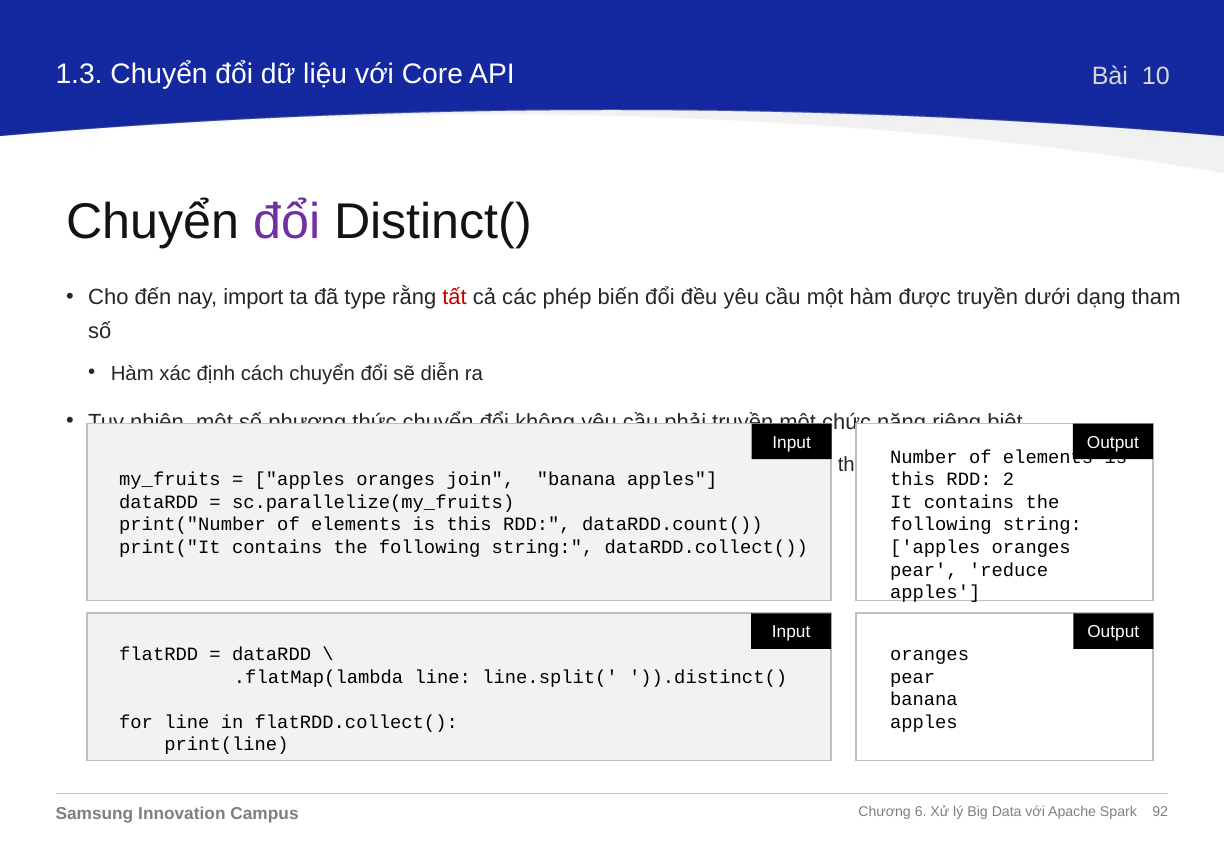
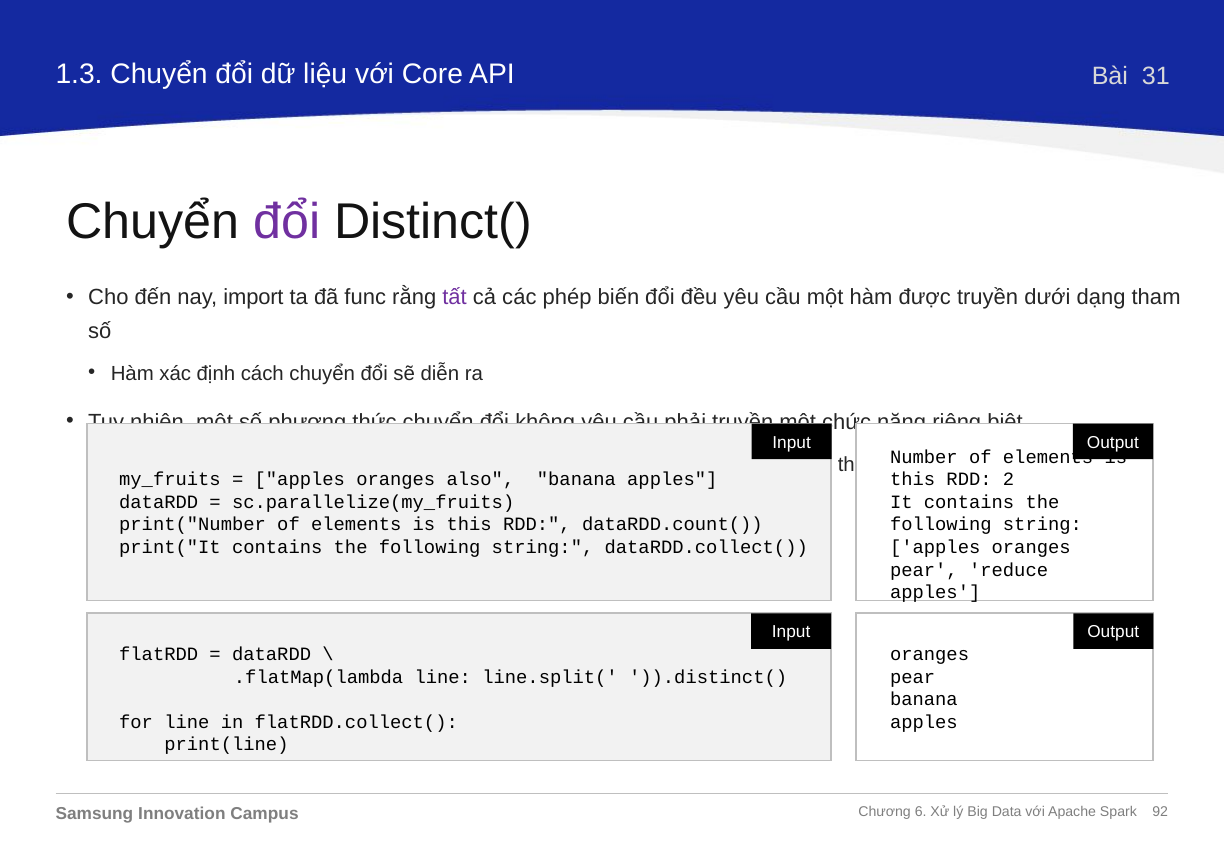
10: 10 -> 31 (1156, 76)
type: type -> func (365, 297)
tất colour: red -> purple (455, 297)
join: join -> also (480, 480)
